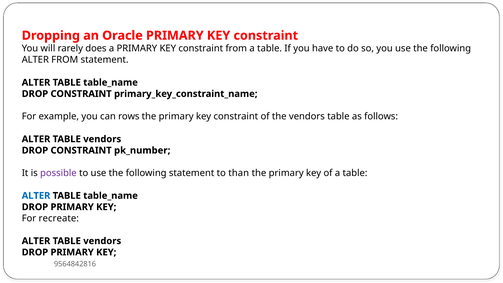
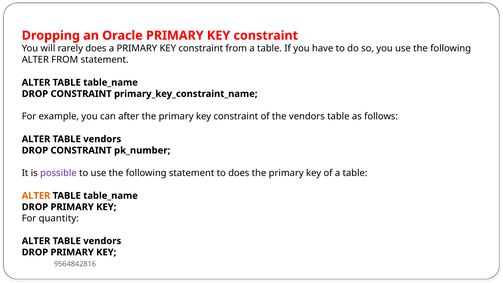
rows: rows -> after (129, 116)
to than: than -> does (239, 173)
ALTER colour: blue -> orange (36, 196)
recreate: recreate -> quantity (59, 218)
